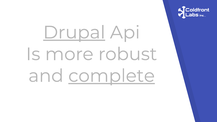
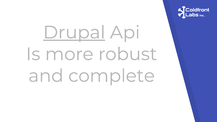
complete underline: present -> none (112, 76)
